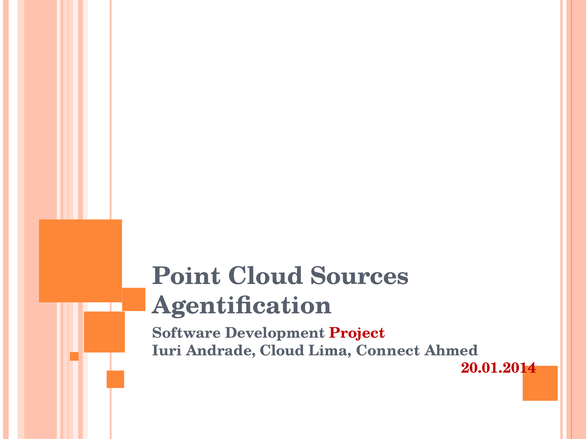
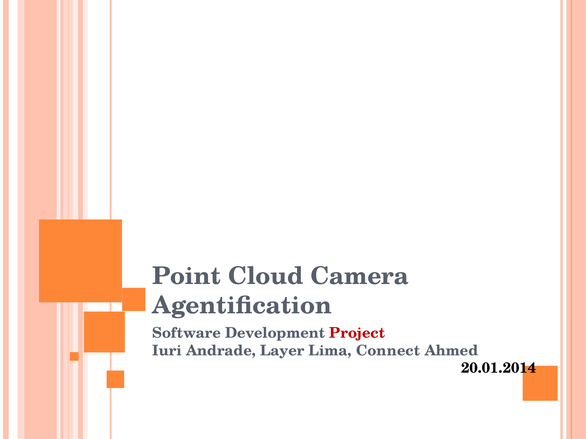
Sources: Sources -> Camera (360, 276)
Andrade Cloud: Cloud -> Layer (282, 351)
20.01.2014 colour: red -> black (499, 368)
